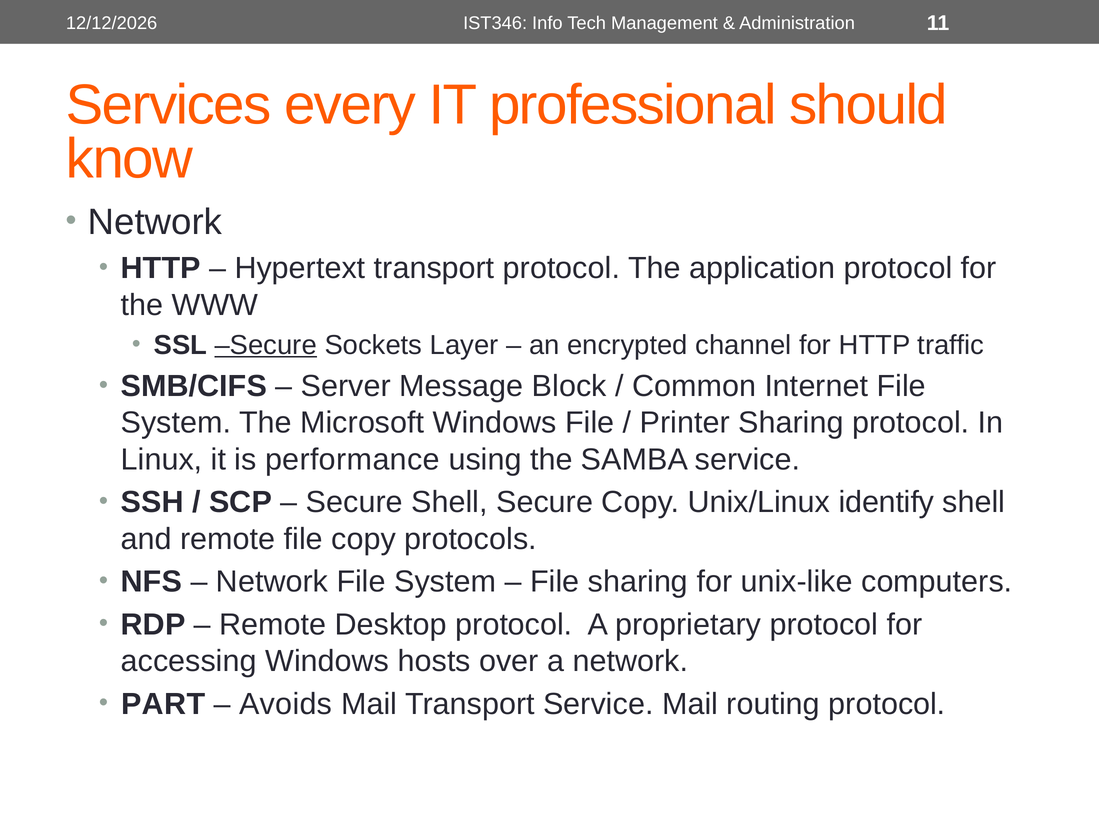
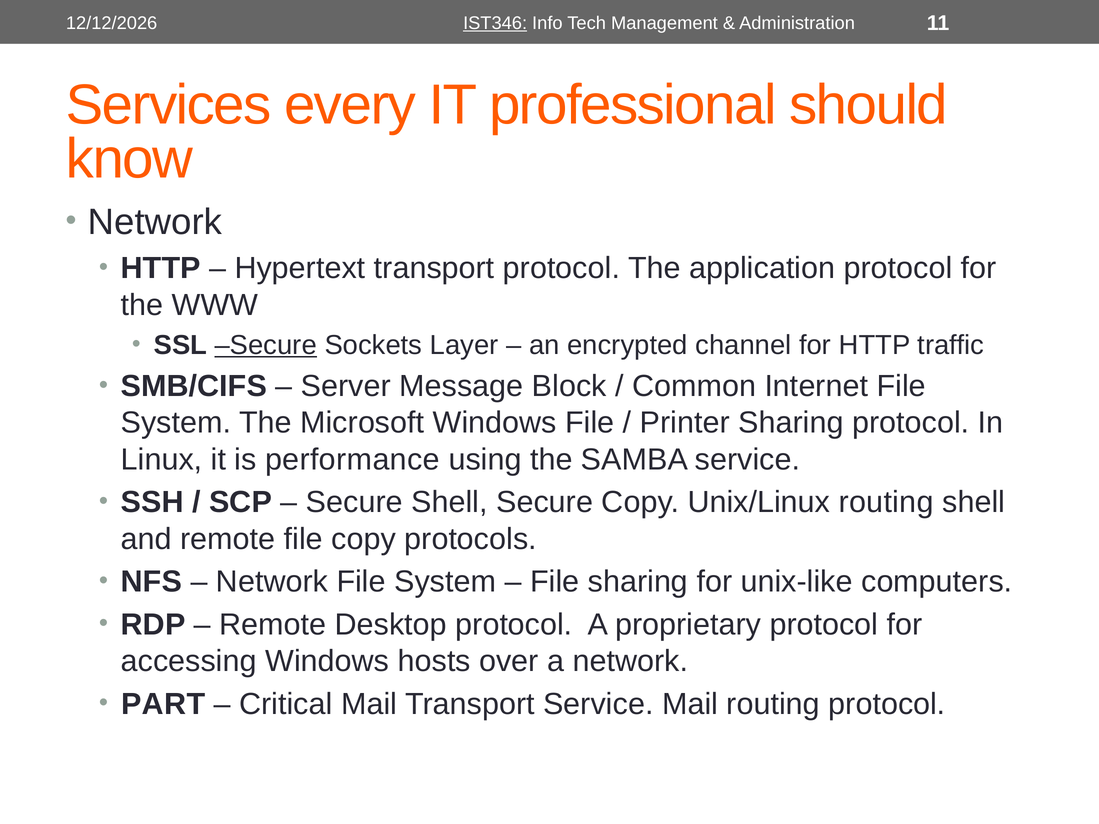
IST346 underline: none -> present (495, 23)
Unix/Linux identify: identify -> routing (886, 503)
Avoids: Avoids -> Critical (286, 704)
